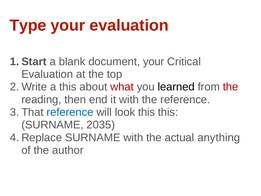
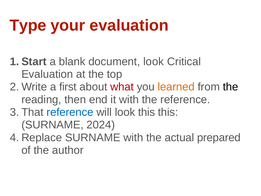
document your: your -> look (154, 62)
a this: this -> first (68, 87)
learned colour: black -> orange (176, 87)
the colour: red -> black (231, 87)
2035: 2035 -> 2024 (101, 125)
anything: anything -> prepared (219, 137)
